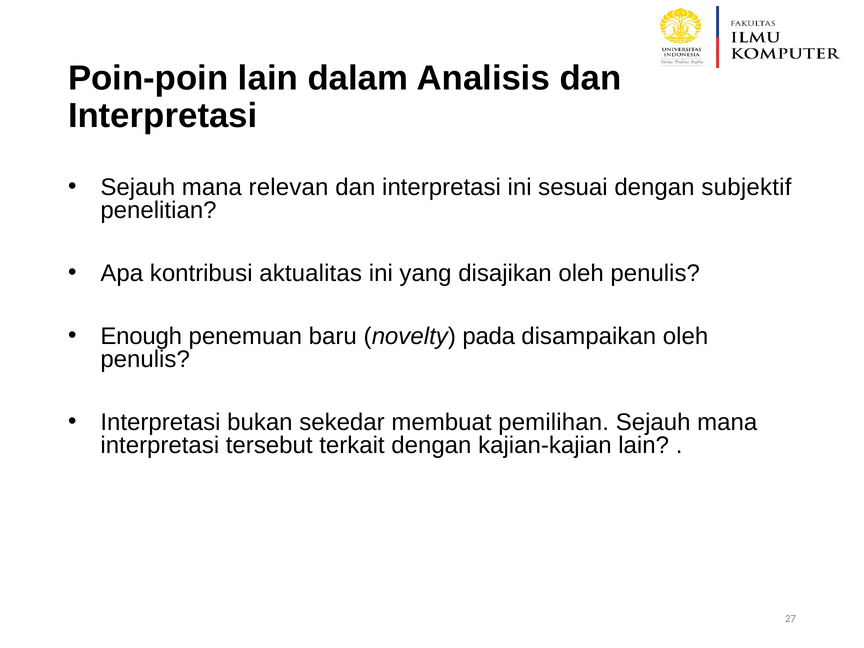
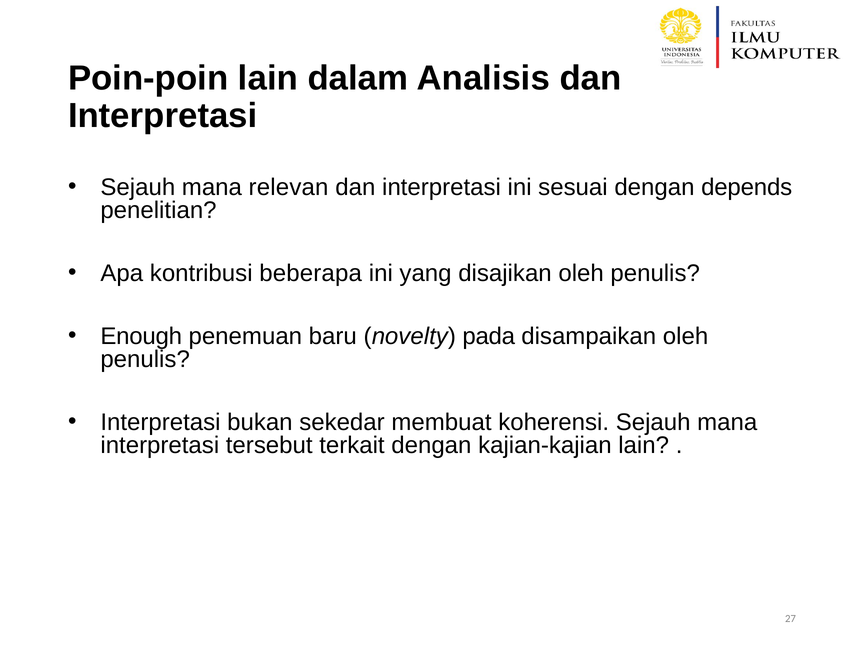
subjektif: subjektif -> depends (747, 187)
aktualitas: aktualitas -> beberapa (311, 273)
pemilihan: pemilihan -> koherensi (554, 422)
